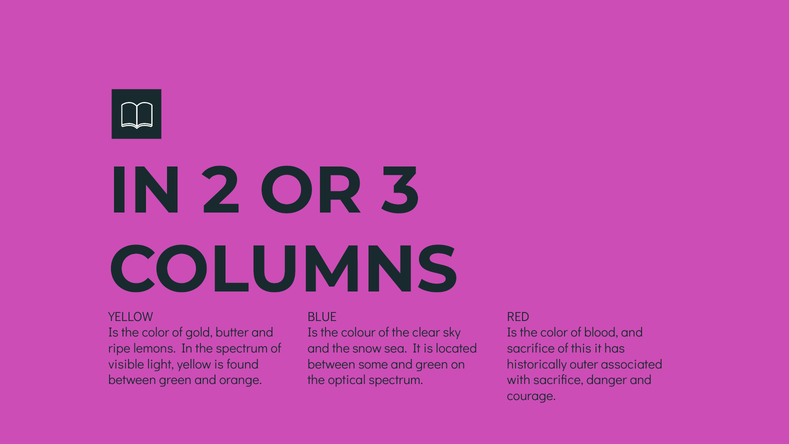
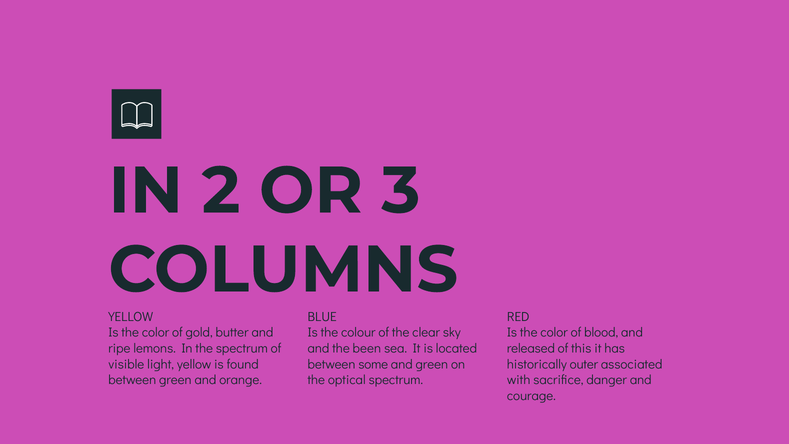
snow: snow -> been (367, 348)
sacrifice: sacrifice -> released (531, 348)
